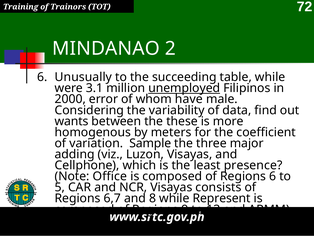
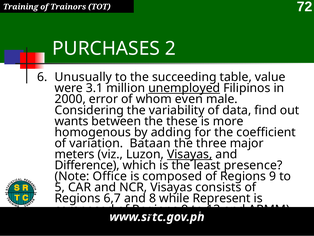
MINDANAO: MINDANAO -> PURCHASES (106, 48)
table while: while -> value (270, 77)
have: have -> even (189, 99)
meters: meters -> adding (171, 132)
Sample: Sample -> Bataan (150, 143)
adding: adding -> meters (75, 154)
Visayas underline: none -> present (190, 154)
Cellphone: Cellphone -> Difference (87, 165)
6: 6 -> 9 (273, 176)
